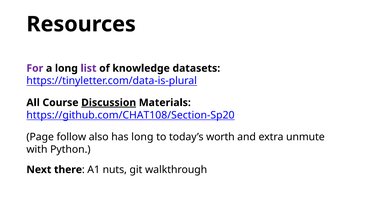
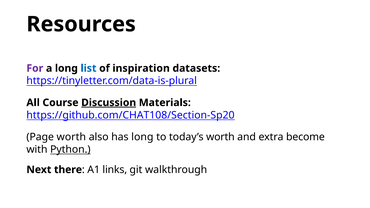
list colour: purple -> blue (89, 68)
knowledge: knowledge -> inspiration (141, 68)
Page follow: follow -> worth (71, 137)
unmute: unmute -> become (305, 137)
Python underline: none -> present (70, 150)
nuts: nuts -> links (115, 170)
